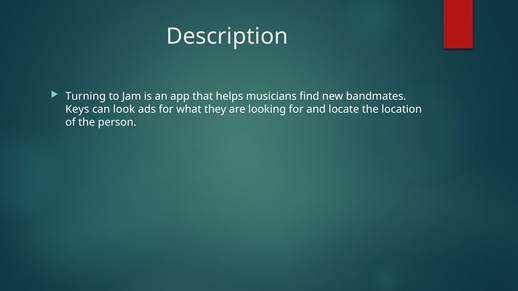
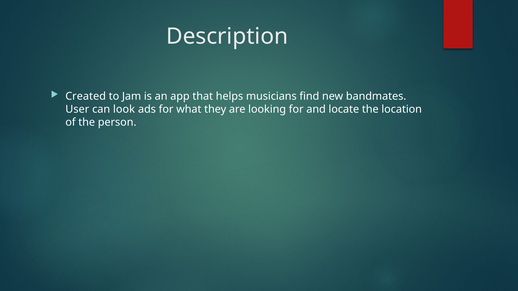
Turning: Turning -> Created (86, 96)
Keys: Keys -> User (77, 109)
